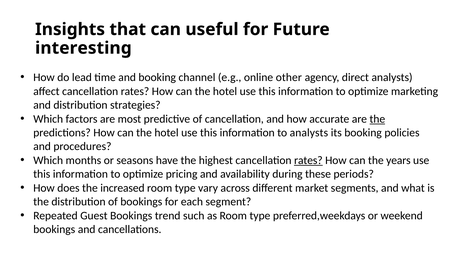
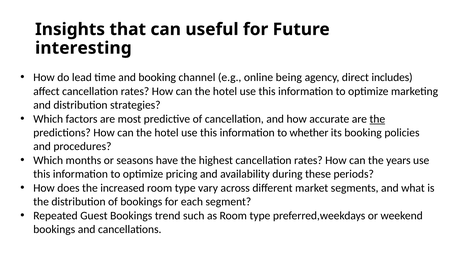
other: other -> being (289, 77)
direct analysts: analysts -> includes (392, 77)
to analysts: analysts -> whether (309, 133)
rates underline: present -> none (308, 160)
